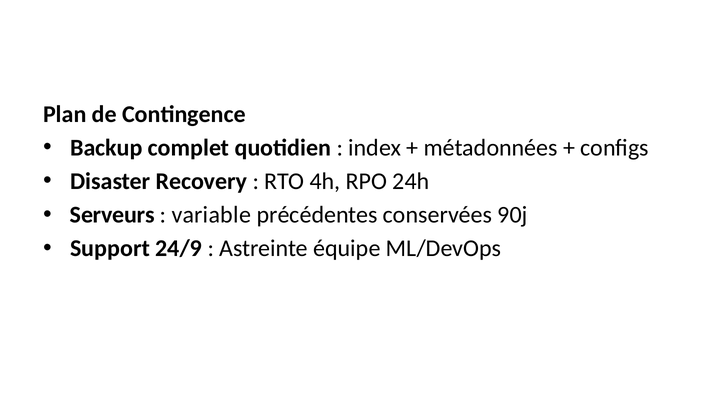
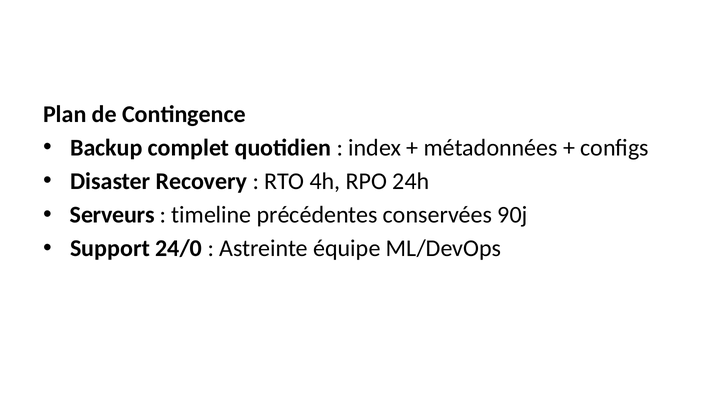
variable: variable -> timeline (211, 215)
24/9: 24/9 -> 24/0 (179, 249)
